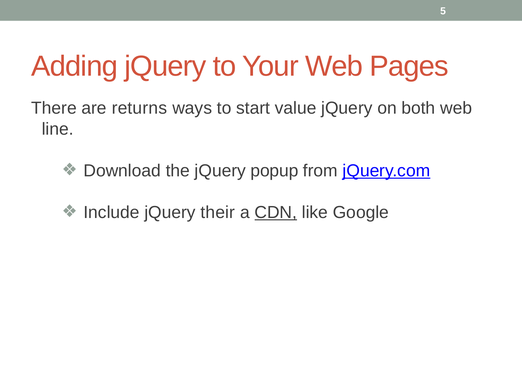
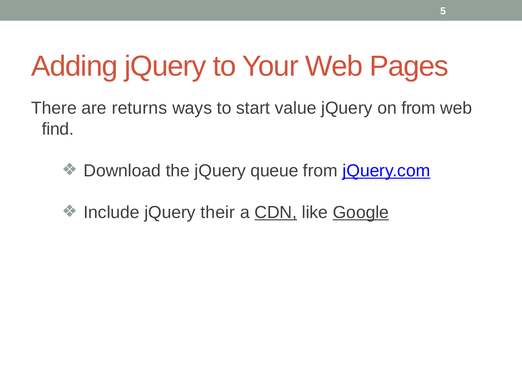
on both: both -> from (419, 108)
line: line -> find (58, 129)
popup: popup -> queue (275, 171)
Google underline: none -> present (361, 213)
